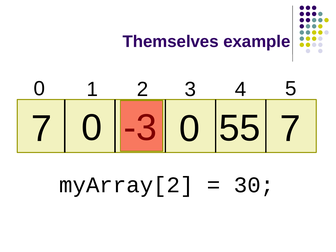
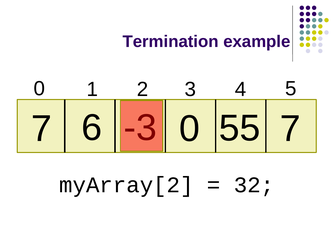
Themselves: Themselves -> Termination (171, 41)
7 0: 0 -> 6 (92, 128)
30: 30 -> 32 (254, 185)
